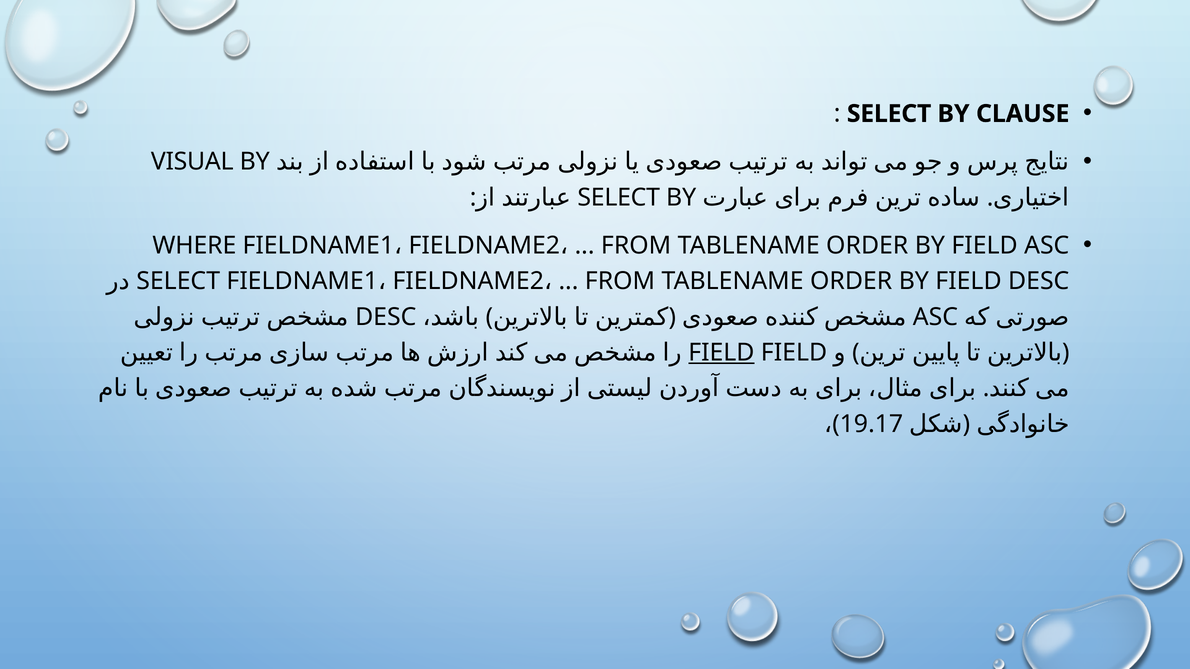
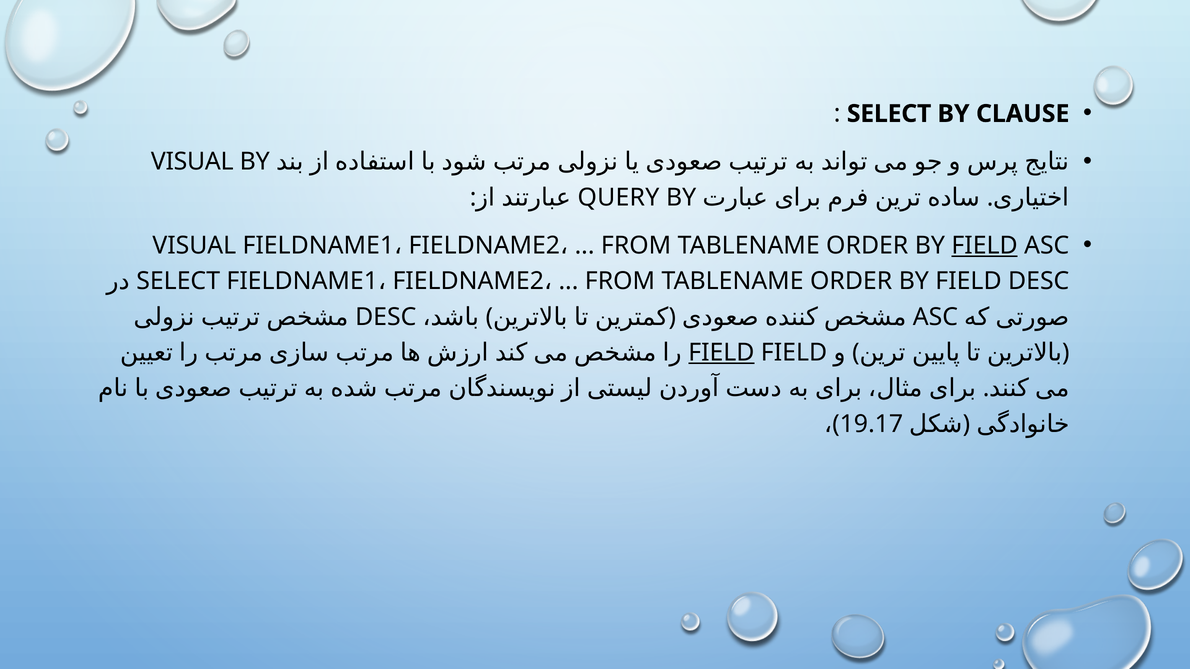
SELECT: SELECT -> QUERY (618, 198)
WHERE: WHERE -> VISUAL (194, 246)
FIELD underline: none -> present (985, 246)
